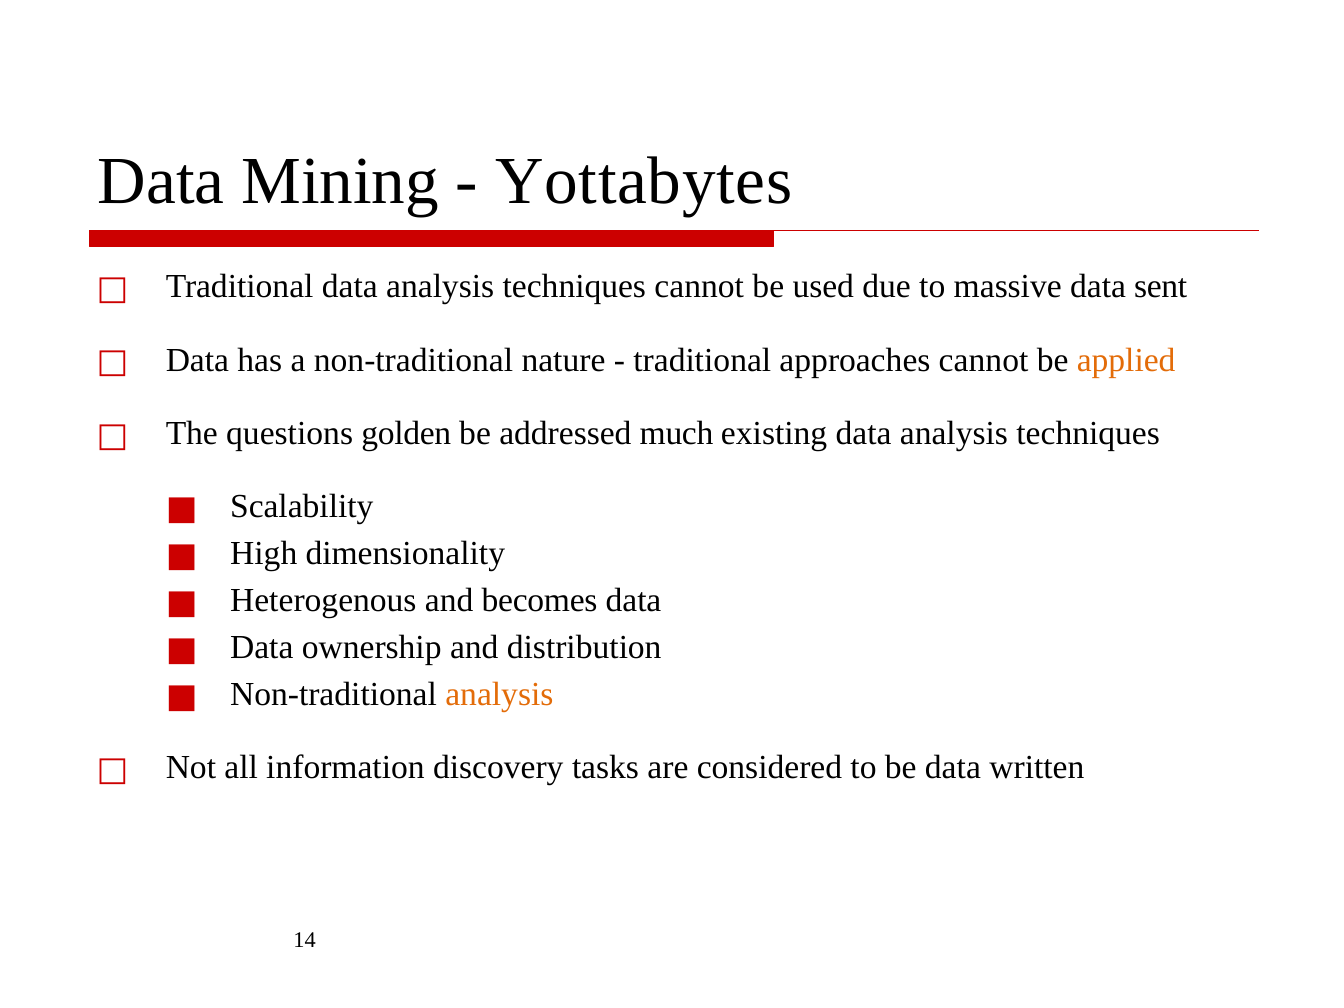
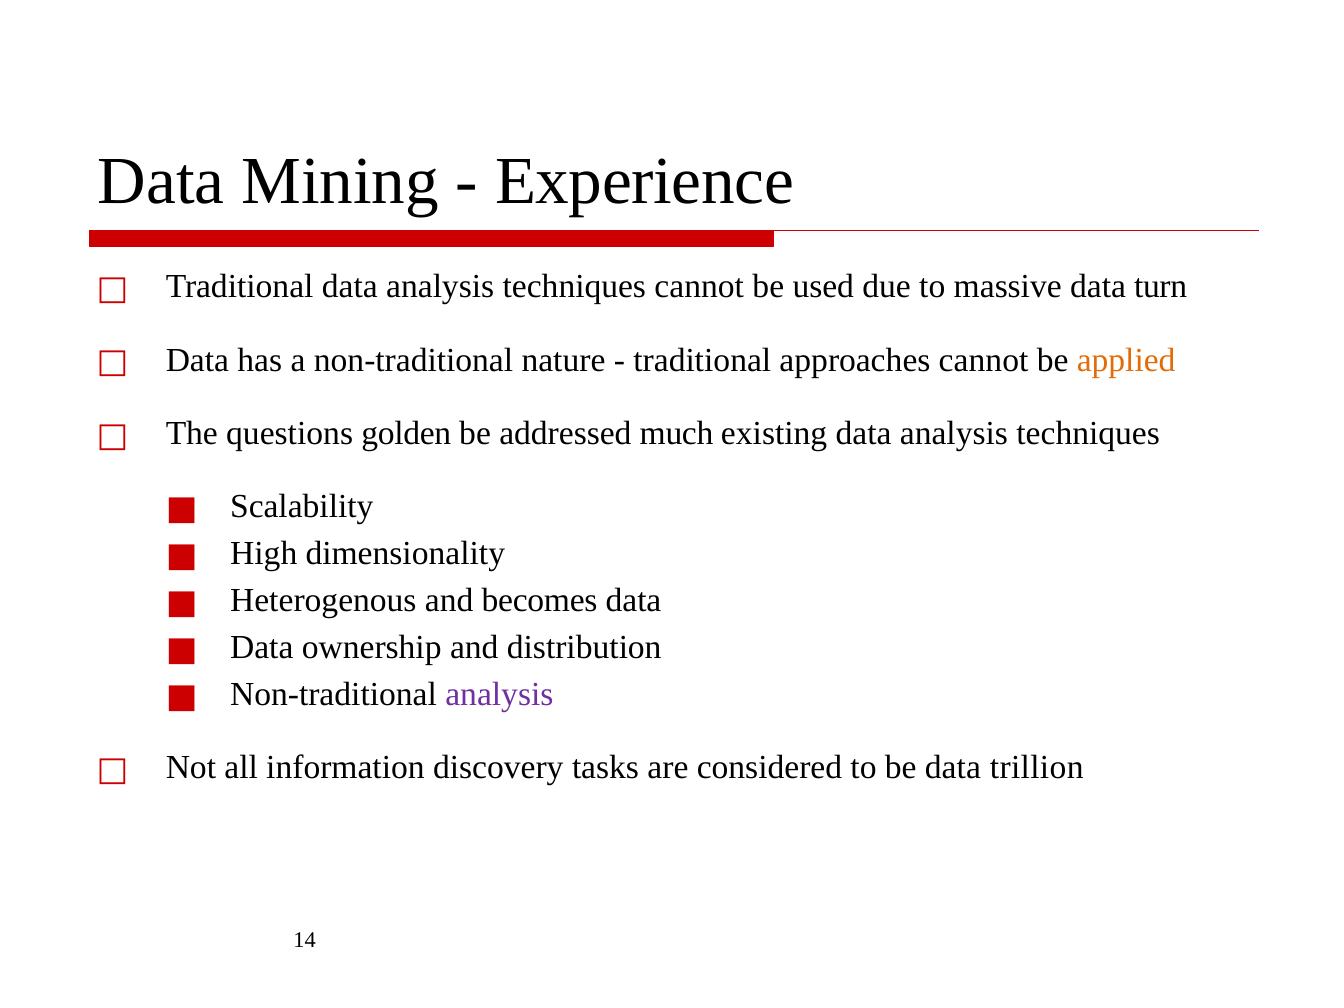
Yottabytes: Yottabytes -> Experience (644, 181)
sent: sent -> turn (1161, 287)
analysis colour: orange -> purple (499, 695)
written: written -> trillion (1037, 768)
